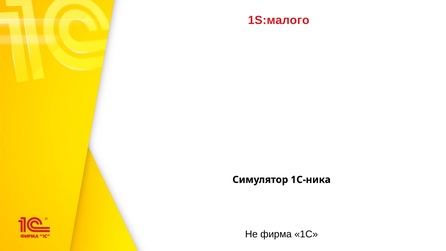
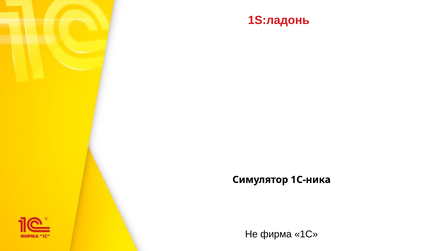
1S:малого: 1S:малого -> 1S:ладонь (279, 20)
